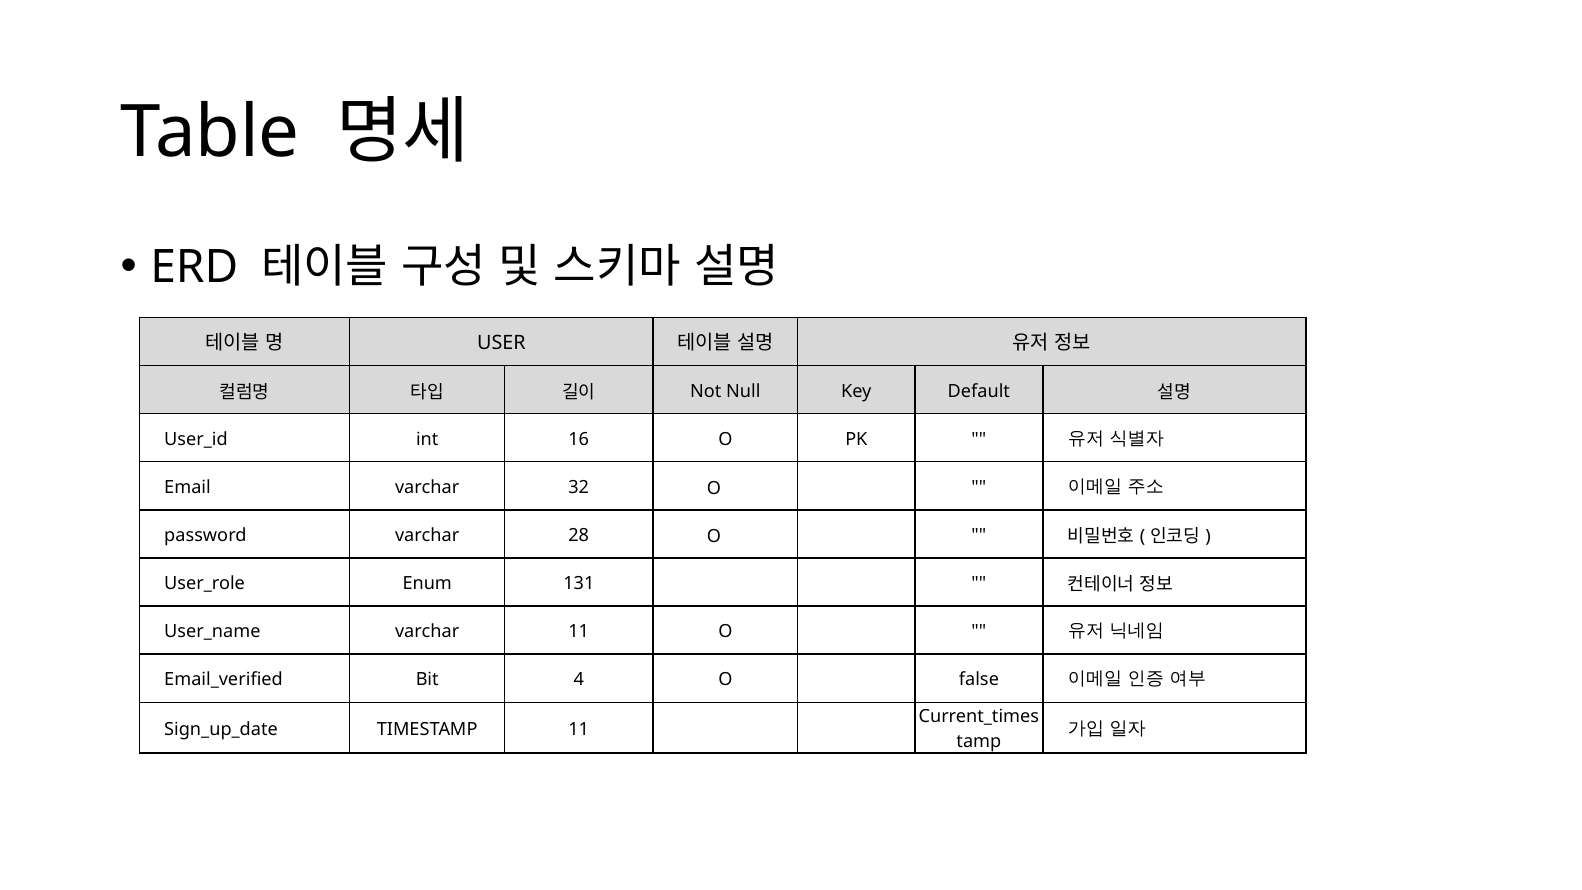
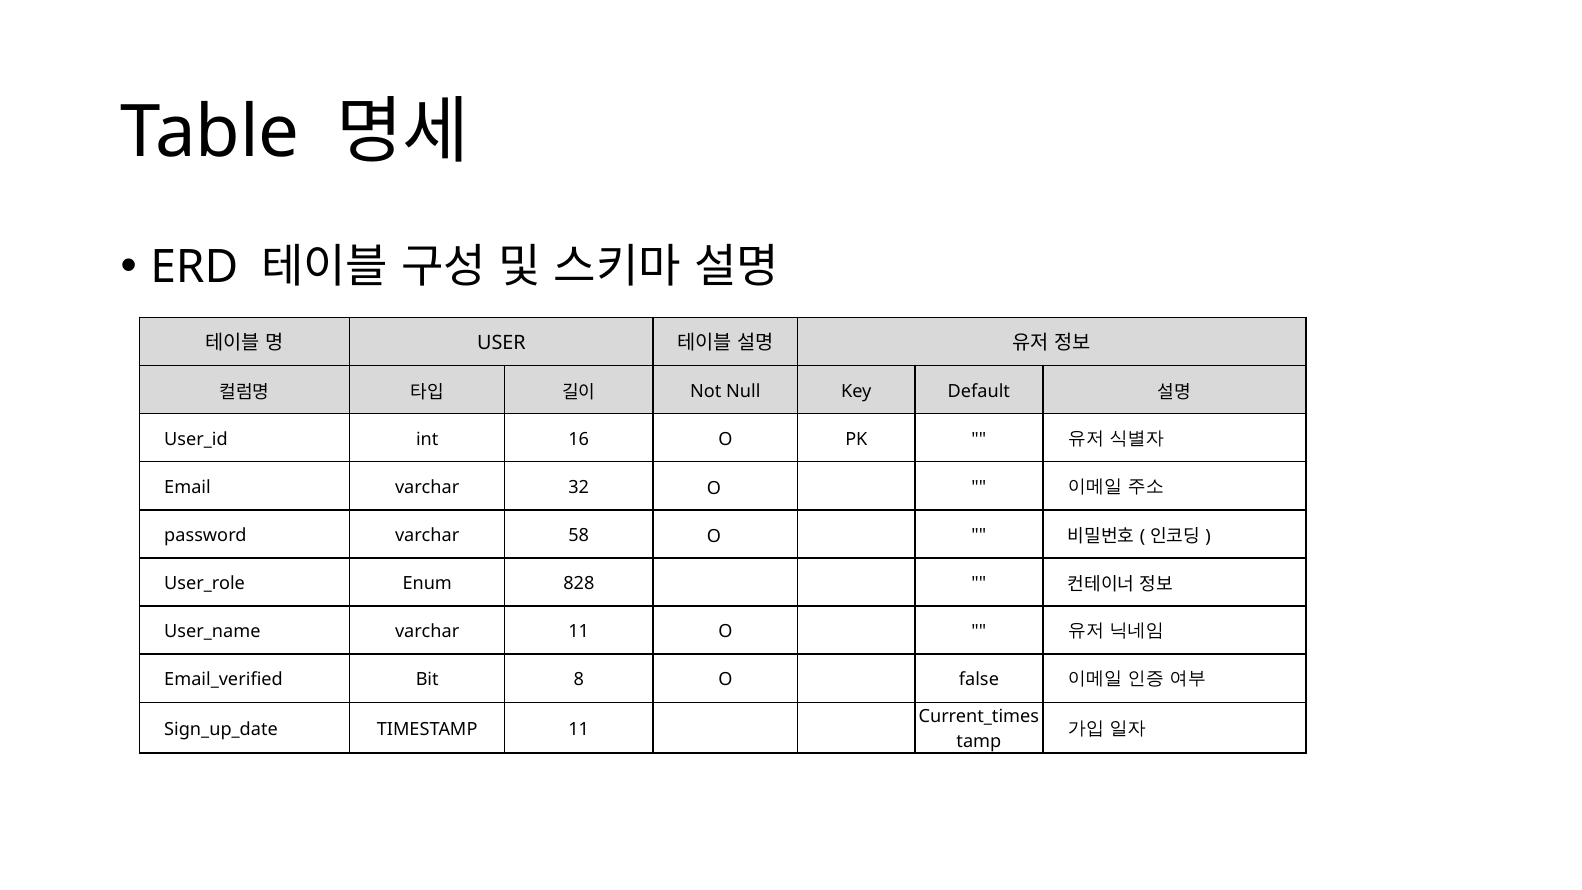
28: 28 -> 58 (579, 535)
131: 131 -> 828 (579, 584)
4: 4 -> 8 (579, 680)
